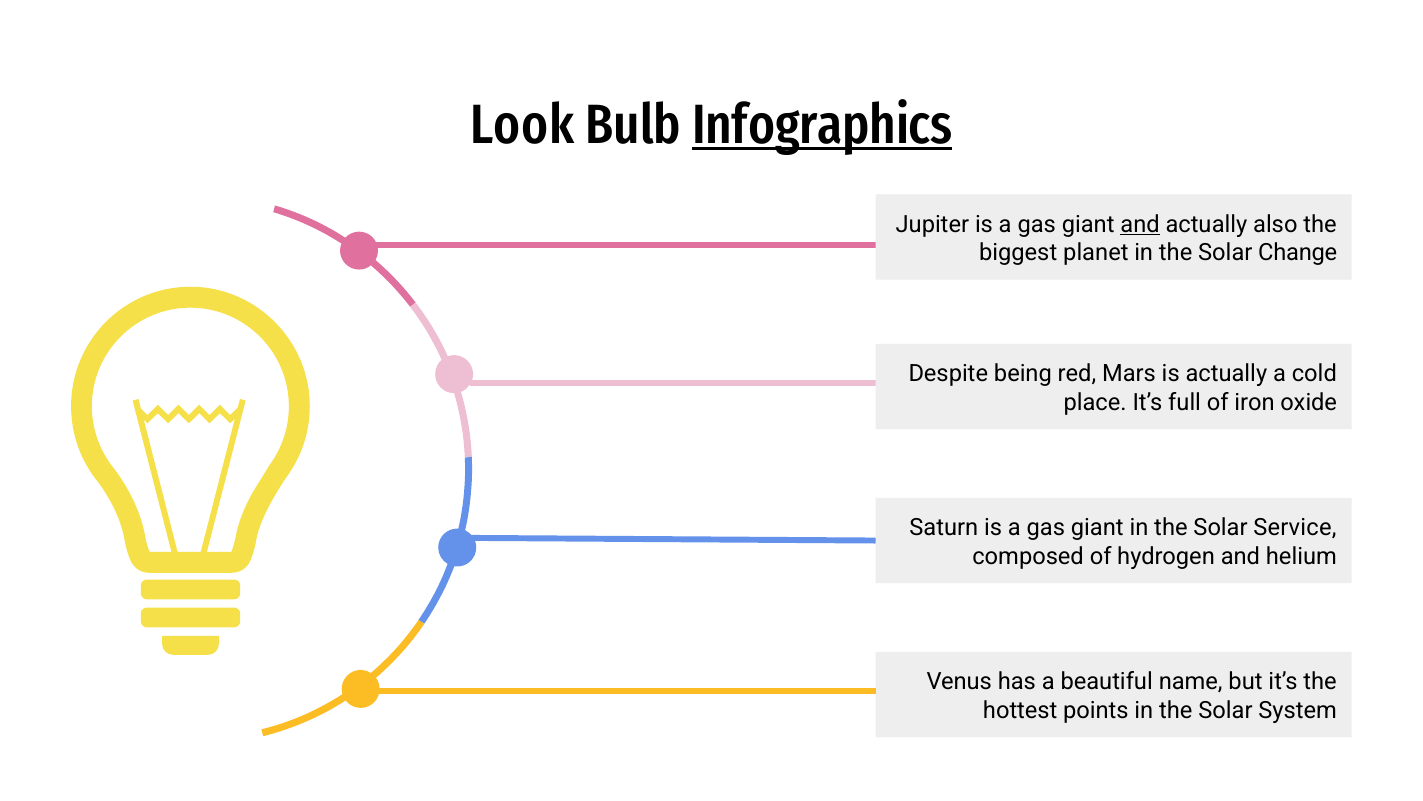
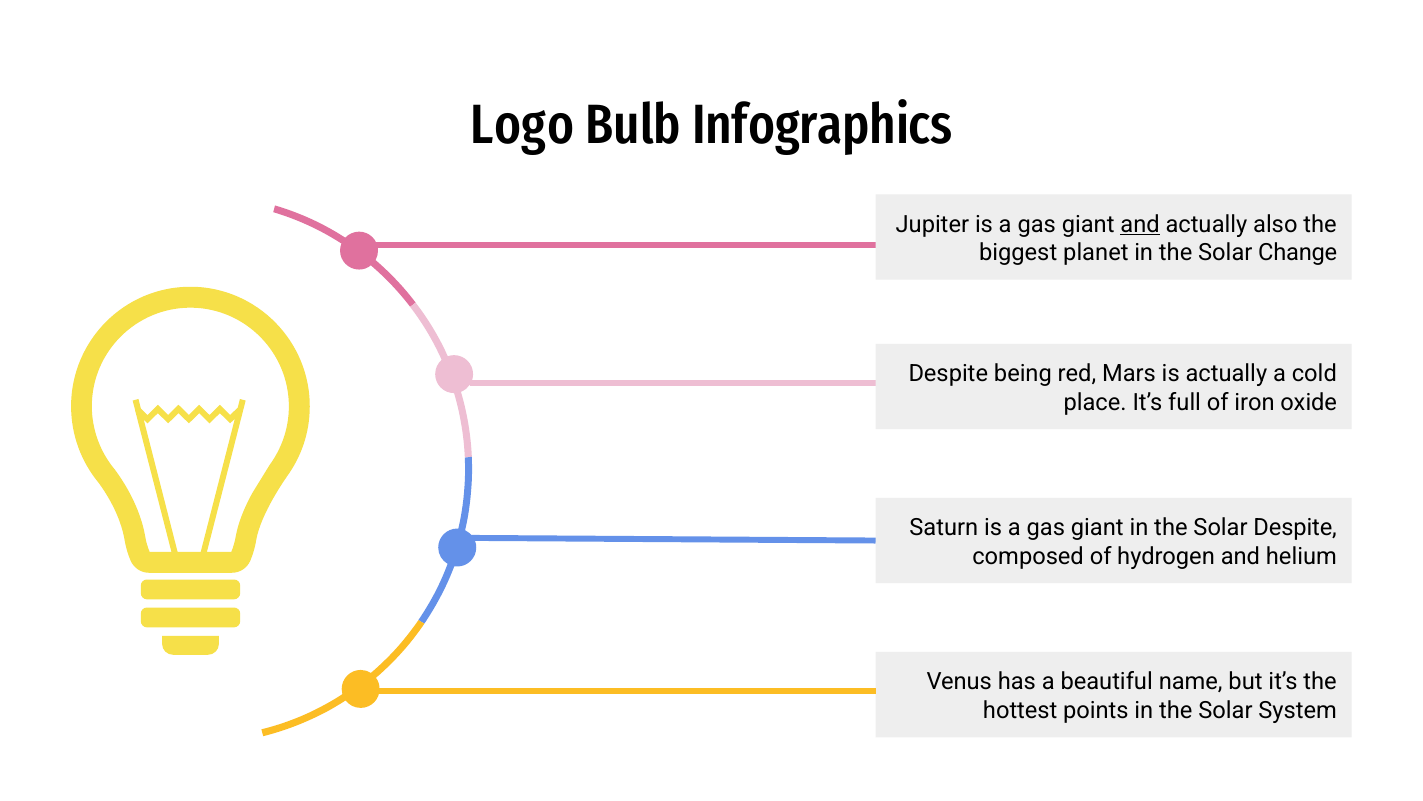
Look: Look -> Logo (522, 125)
Infographics underline: present -> none (822, 125)
Solar Service: Service -> Despite (1295, 528)
